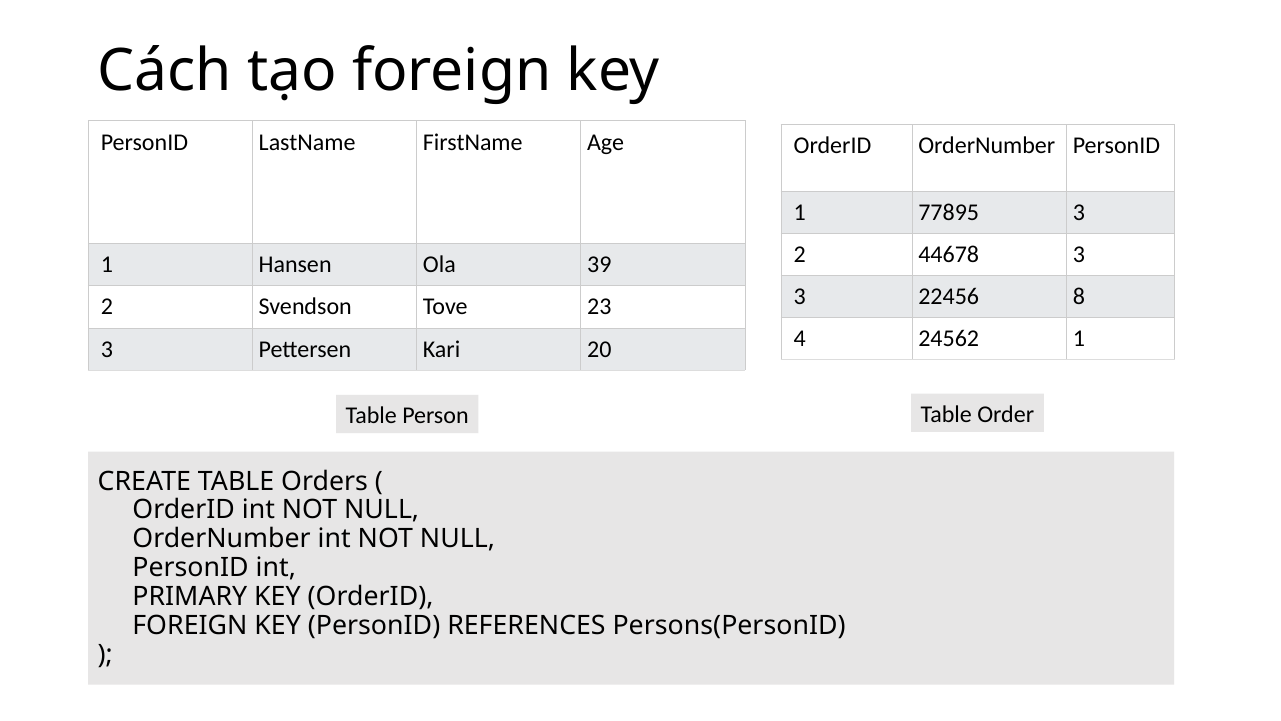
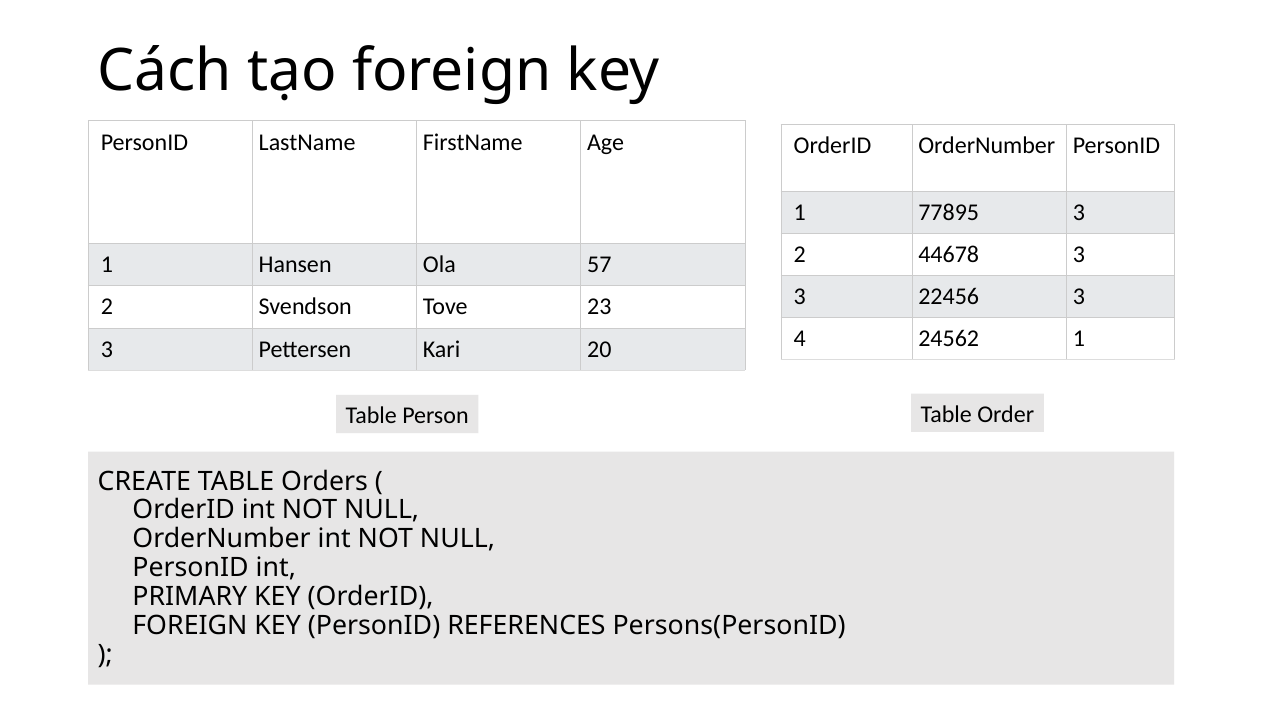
39: 39 -> 57 (599, 265)
22456 8: 8 -> 3 (1079, 297)
